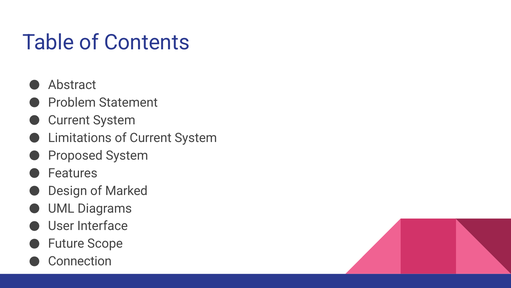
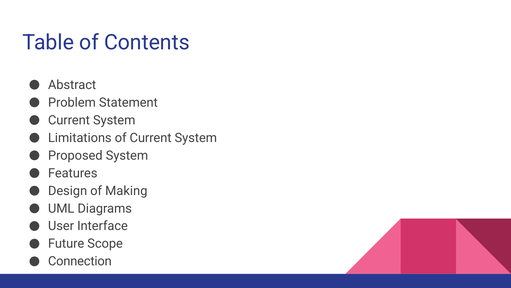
Marked: Marked -> Making (126, 190)
